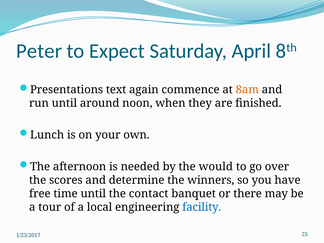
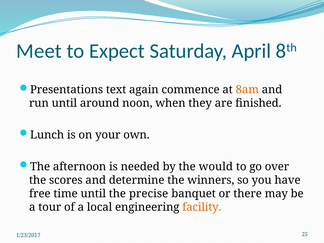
Peter: Peter -> Meet (39, 51)
contact: contact -> precise (149, 194)
facility colour: blue -> orange (202, 207)
